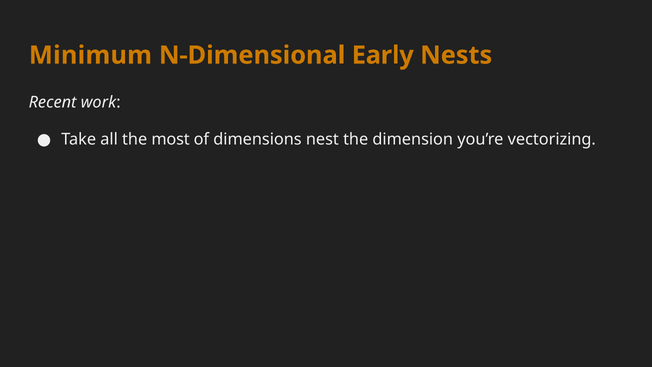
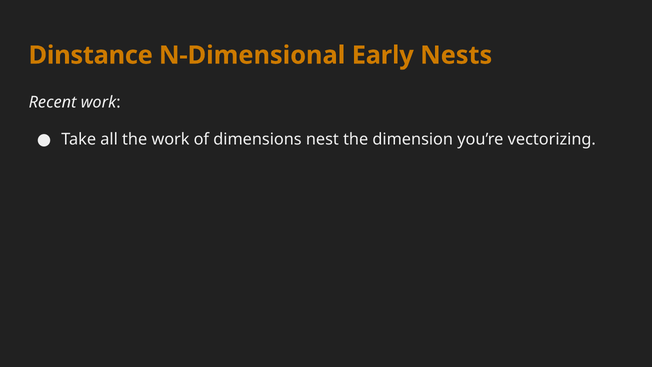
Minimum: Minimum -> Dinstance (91, 55)
the most: most -> work (170, 139)
